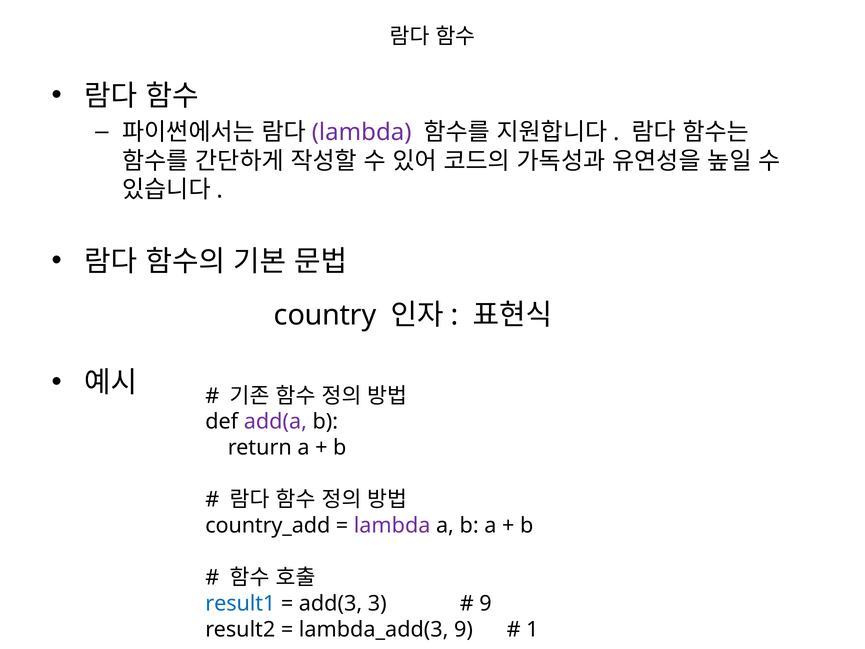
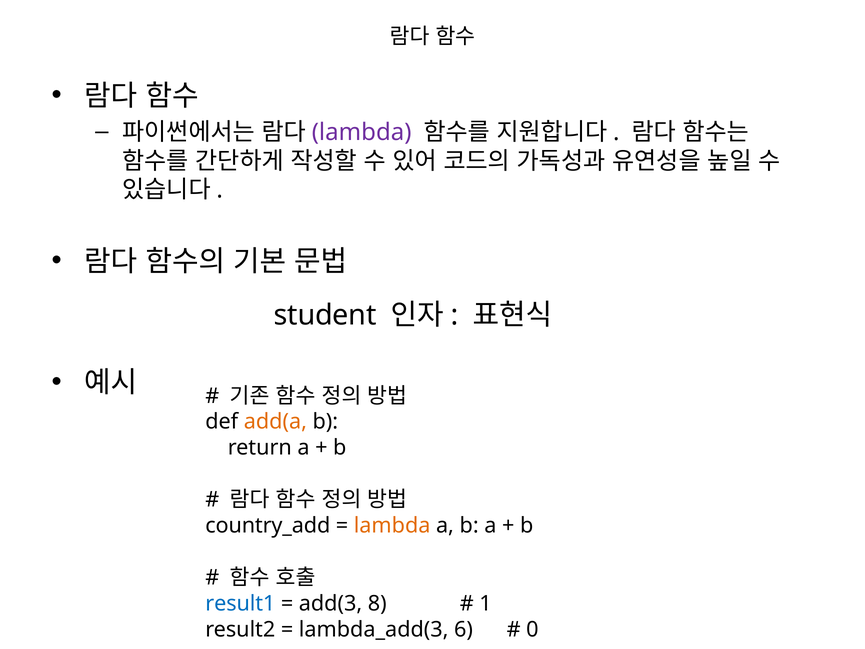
country: country -> student (325, 315)
add(a colour: purple -> orange (275, 422)
lambda colour: purple -> orange (392, 525)
3: 3 -> 8 (377, 603)
9: 9 -> 1 (485, 603)
lambda_add(3 9: 9 -> 6 (463, 629)
1: 1 -> 0 (532, 629)
